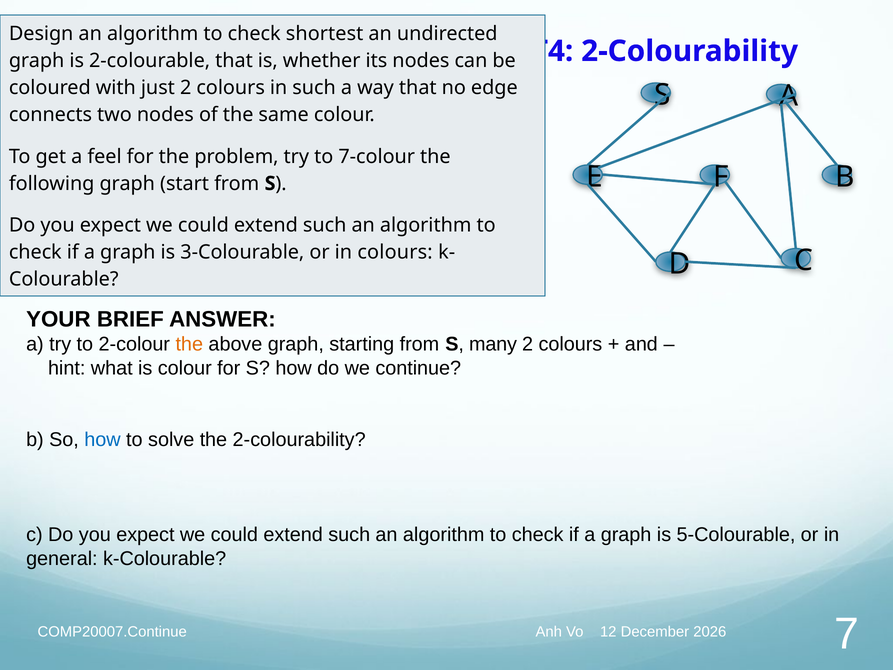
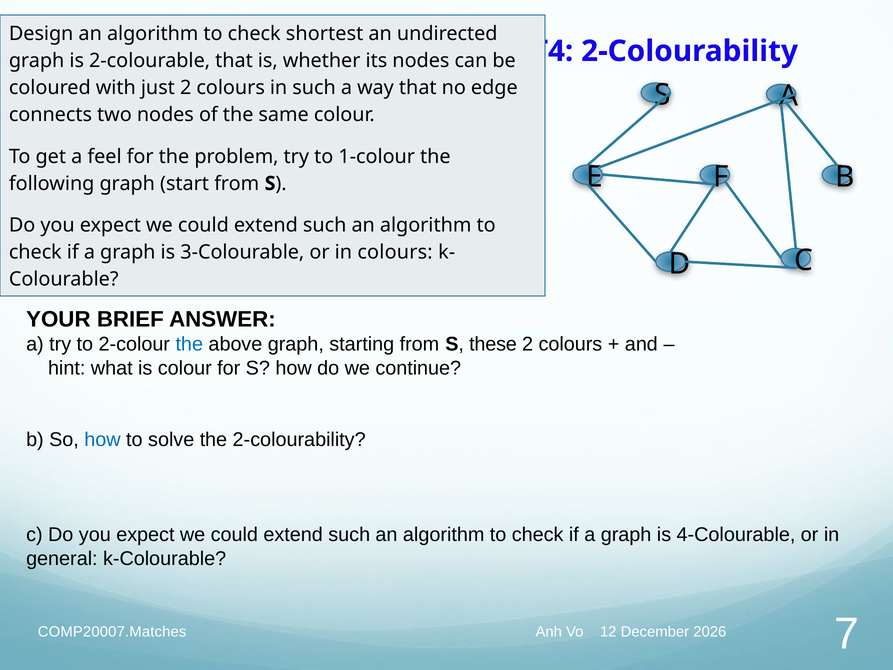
7-colour: 7-colour -> 1-colour (377, 157)
the colour: orange -> blue (189, 344)
many: many -> these (493, 344)
5-Colourable: 5-Colourable -> 4-Colourable (736, 535)
COMP20007.Continue: COMP20007.Continue -> COMP20007.Matches (112, 632)
